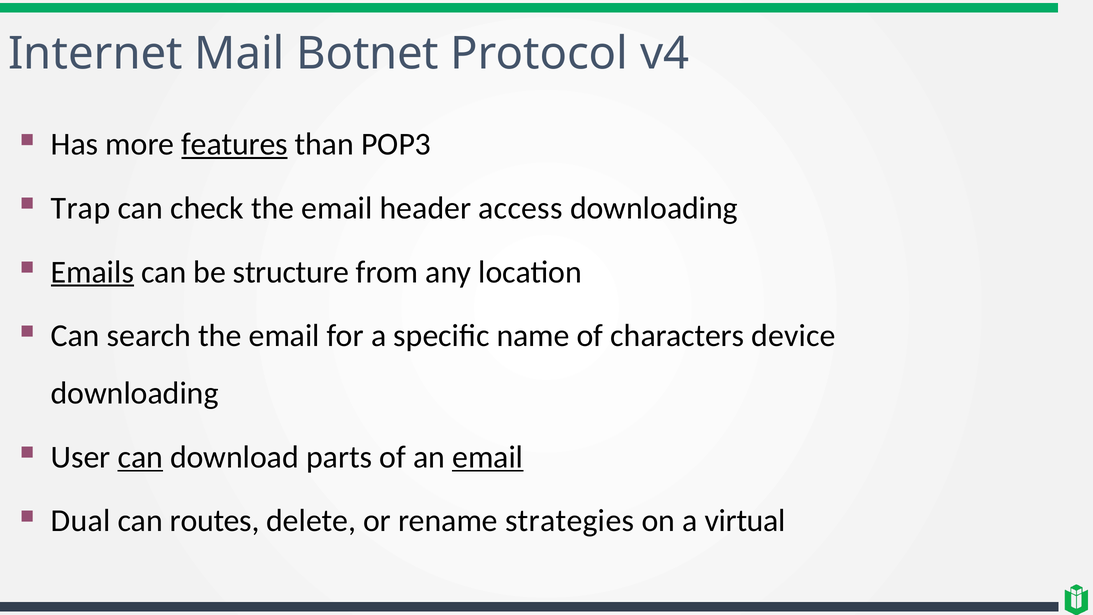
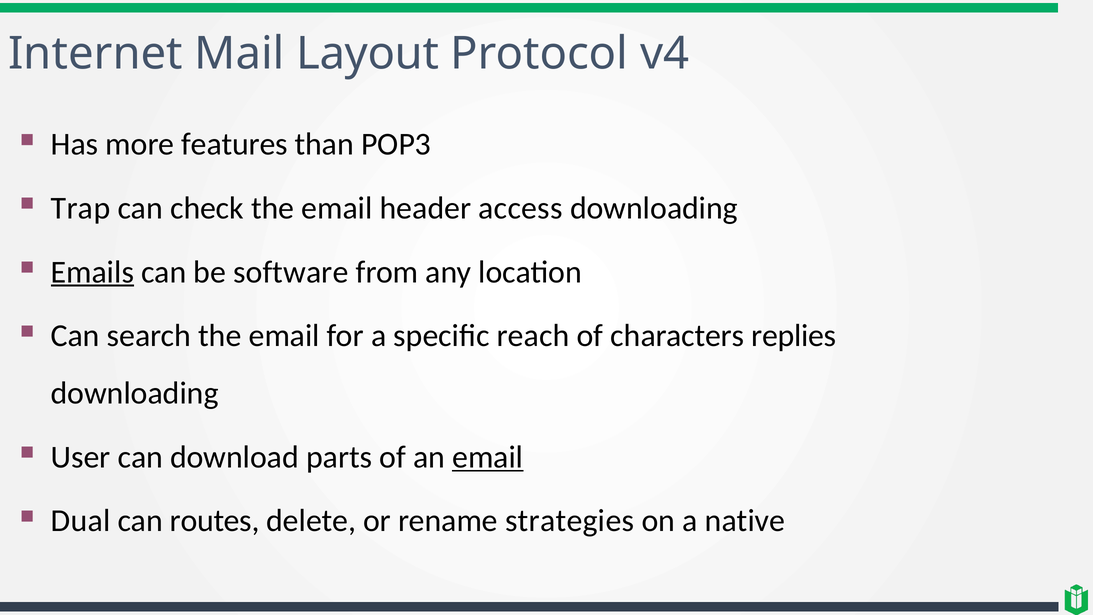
Botnet: Botnet -> Layout (368, 53)
features underline: present -> none (234, 144)
structure: structure -> software (291, 272)
name: name -> reach (533, 336)
device: device -> replies (794, 336)
can underline: present -> none (140, 457)
virtual: virtual -> native (745, 521)
